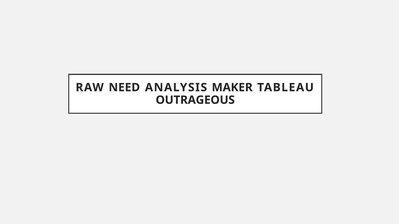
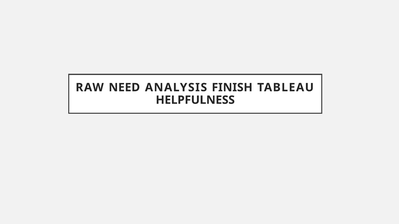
MAKER: MAKER -> FINISH (232, 88)
OUTRAGEOUS: OUTRAGEOUS -> HELPFULNESS (195, 100)
